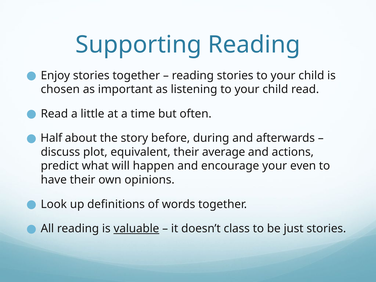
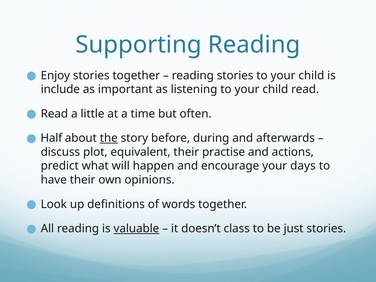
chosen: chosen -> include (60, 89)
the underline: none -> present (109, 138)
average: average -> practise (224, 152)
even: even -> days (303, 166)
